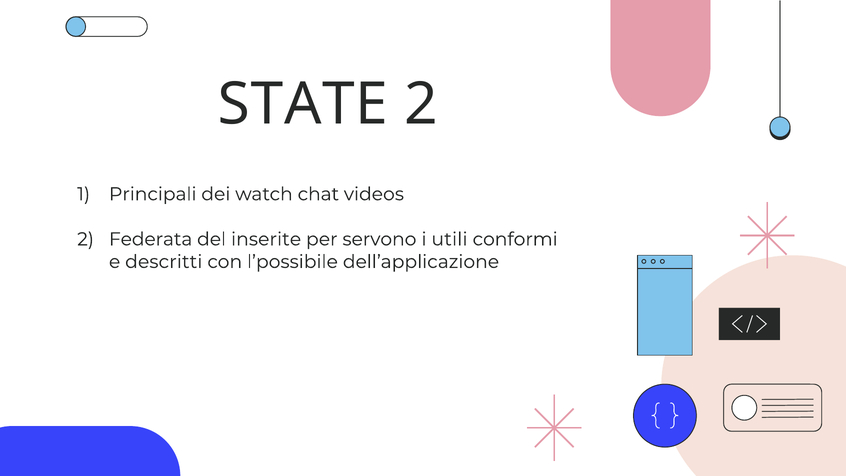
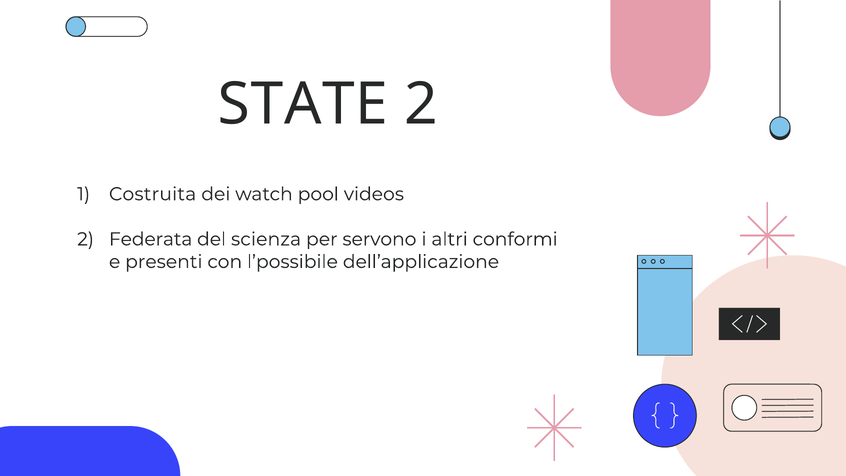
Principali: Principali -> Costruita (153, 194)
chat: chat -> pool (318, 194)
inserite: inserite -> scienza (266, 239)
utili: utili -> altri (450, 239)
descritti: descritti -> presenti (164, 262)
